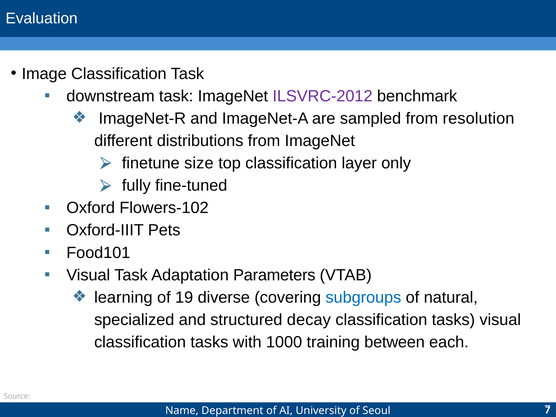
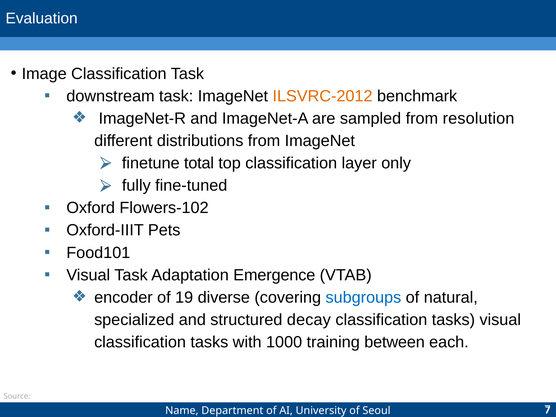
ILSVRC-2012 colour: purple -> orange (323, 96)
size: size -> total (199, 163)
Parameters: Parameters -> Emergence (274, 275)
learning: learning -> encoder (123, 297)
